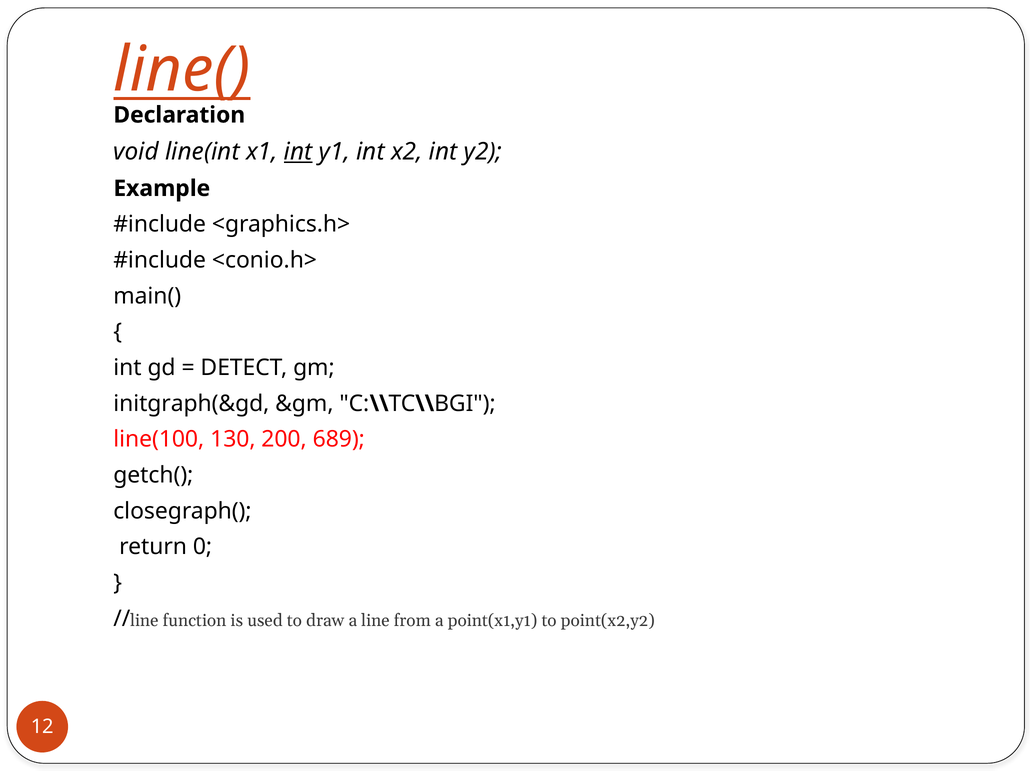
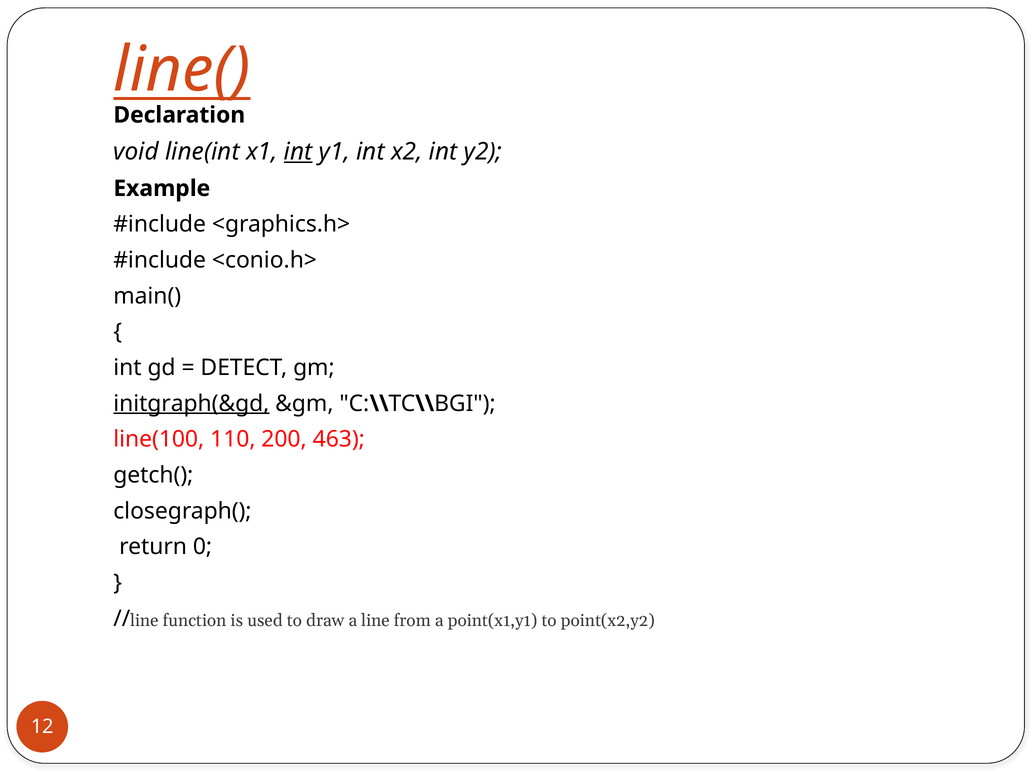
initgraph(&gd underline: none -> present (191, 403)
130: 130 -> 110 (233, 439)
689: 689 -> 463 (339, 439)
